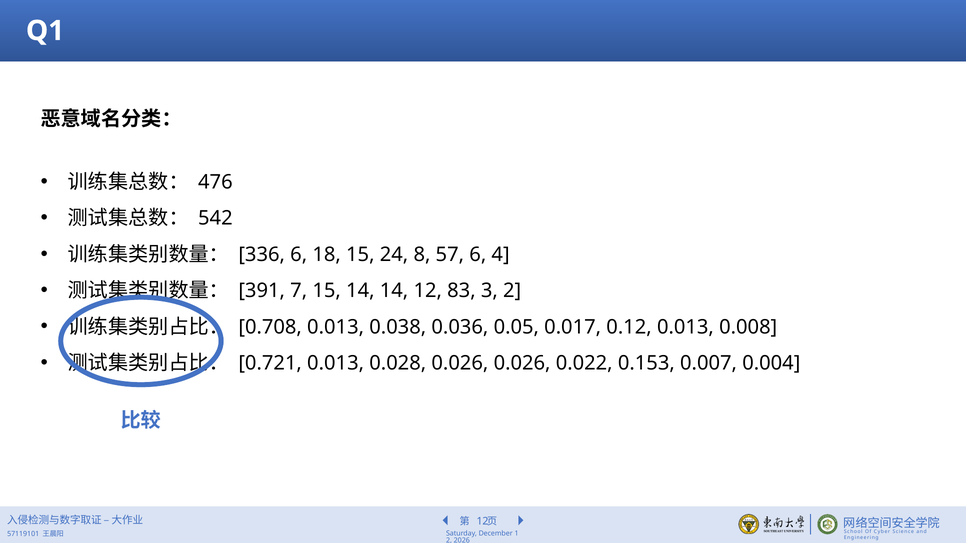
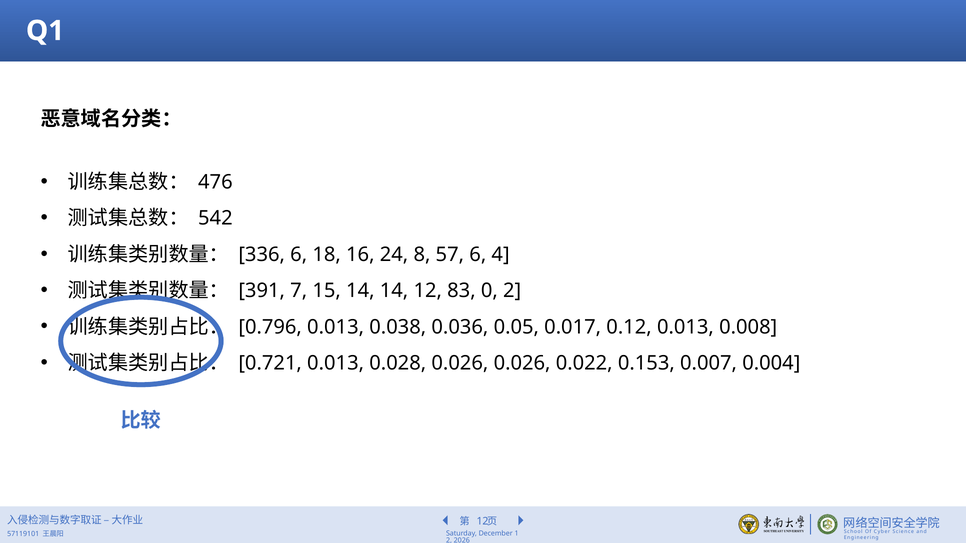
18 15: 15 -> 16 (360, 255)
3: 3 -> 0 (489, 291)
0.708: 0.708 -> 0.796 (270, 327)
